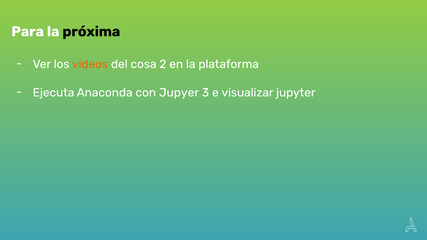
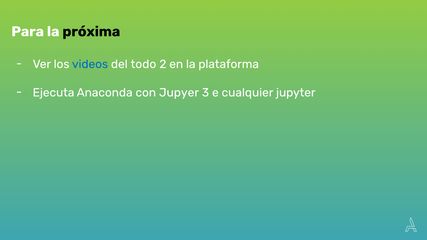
videos colour: orange -> blue (90, 64)
cosa: cosa -> todo (143, 64)
visualizar: visualizar -> cualquier (247, 93)
